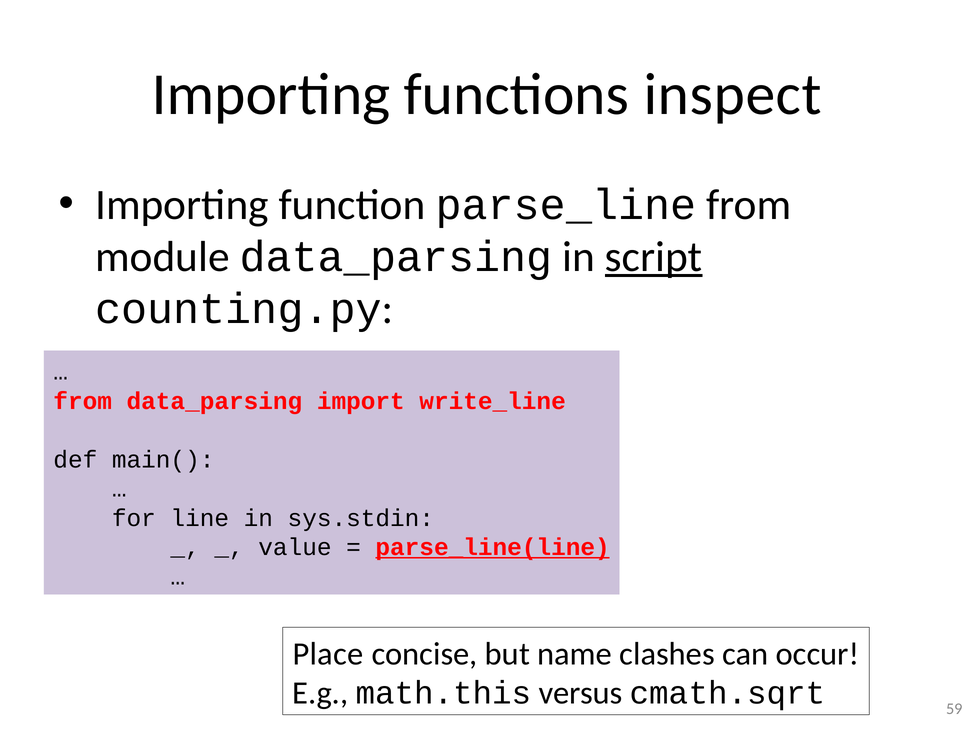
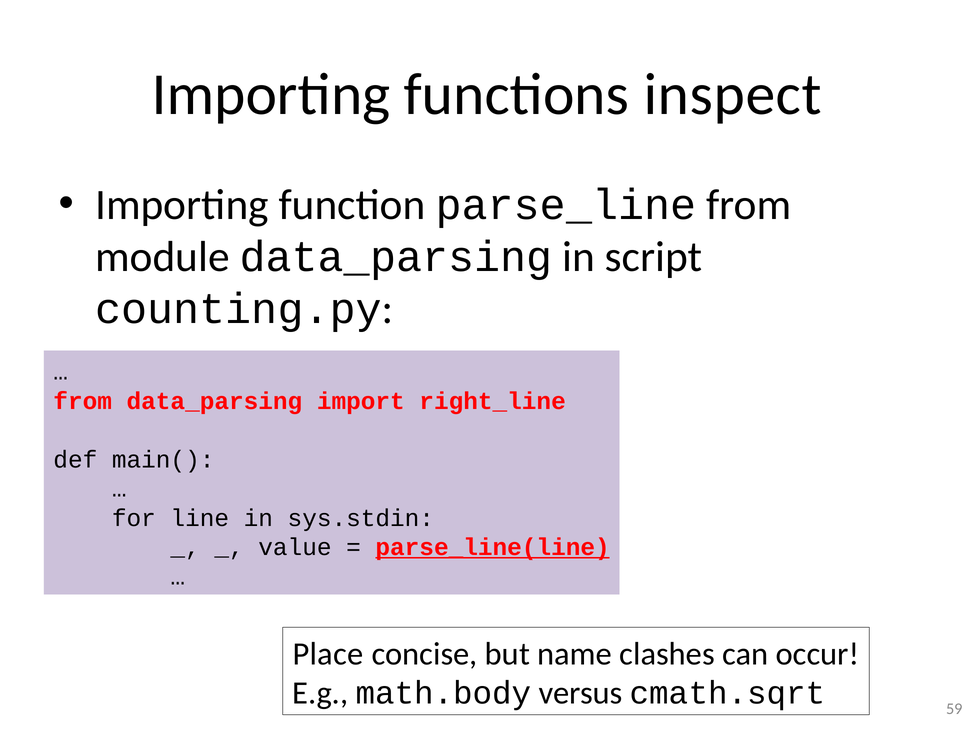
script underline: present -> none (654, 257)
write_line: write_line -> right_line (493, 401)
math.this: math.this -> math.body (444, 693)
